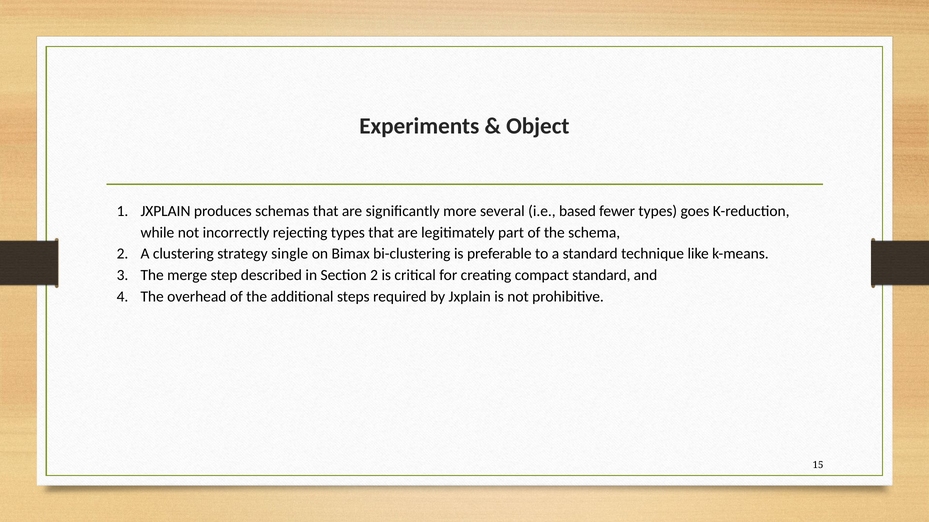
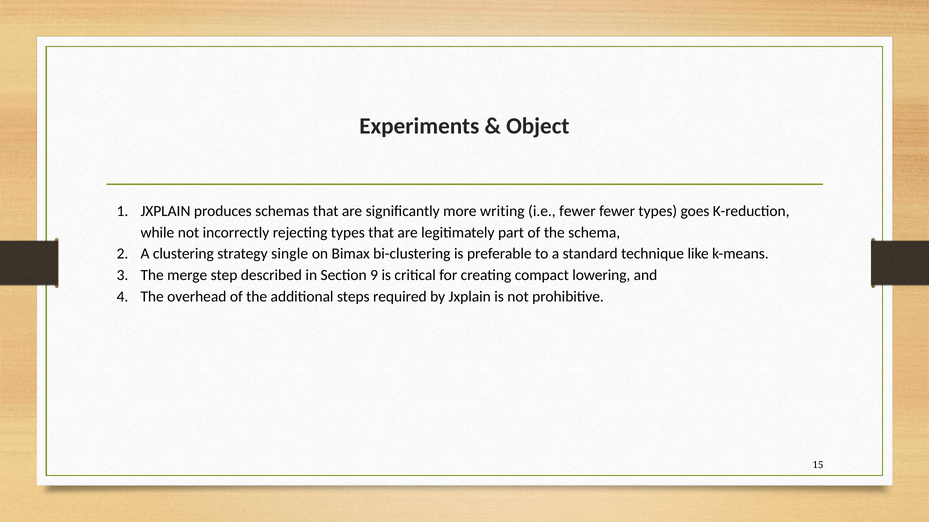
several: several -> writing (502, 211)
i.e based: based -> fewer (577, 211)
Section 2: 2 -> 9 (374, 275)
compact standard: standard -> lowering (601, 275)
